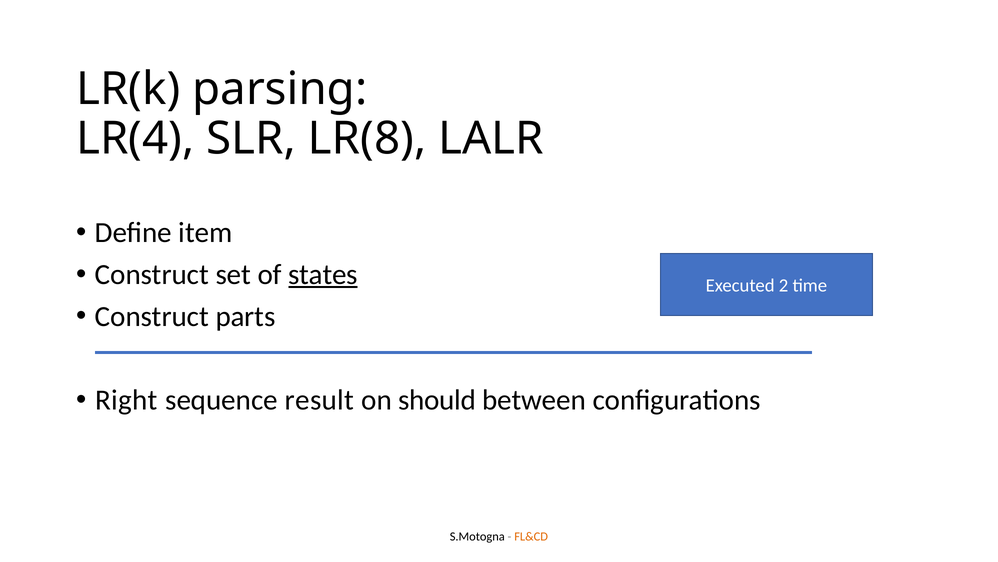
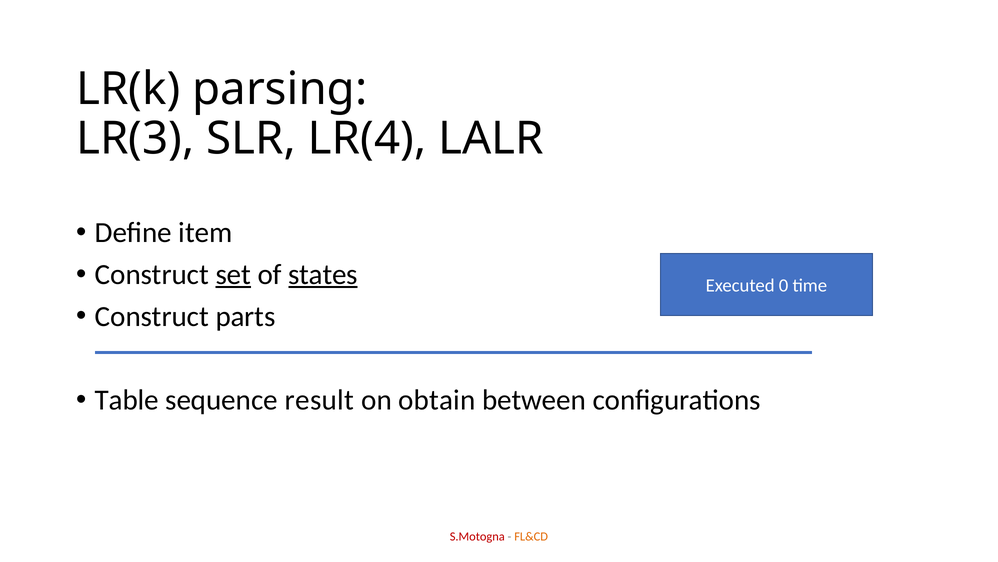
LR(4: LR(4 -> LR(3 (135, 139)
LR(8: LR(8 -> LR(4 (367, 139)
set underline: none -> present (233, 274)
2: 2 -> 0 (784, 285)
Right: Right -> Table (127, 400)
should: should -> obtain (437, 400)
S.Motogna colour: black -> red (477, 536)
